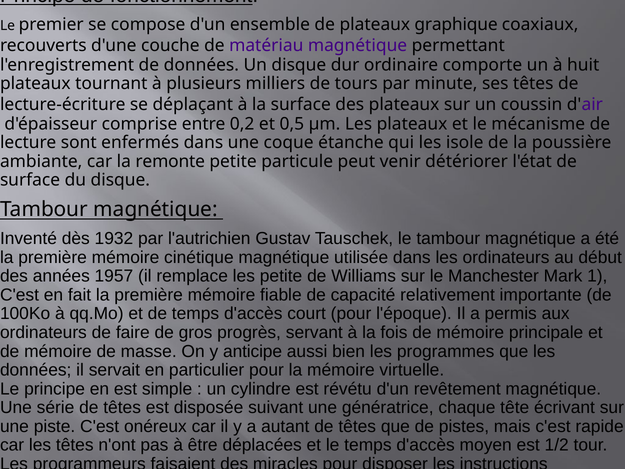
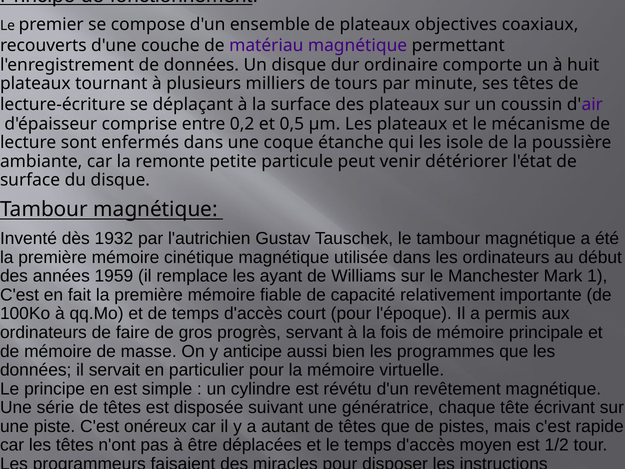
graphique: graphique -> objectives (456, 25)
1957: 1957 -> 1959 (114, 276)
les petite: petite -> ayant (281, 276)
